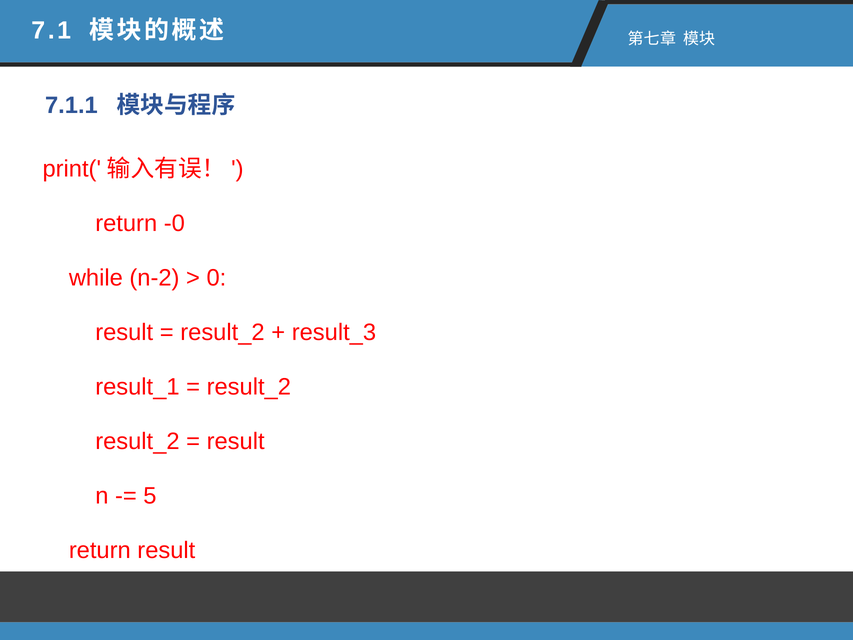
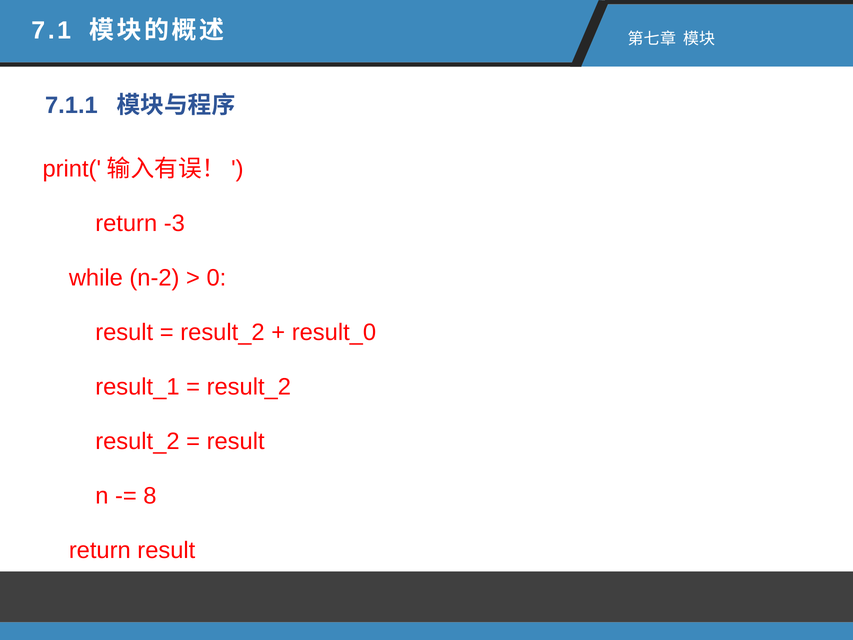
-0: -0 -> -3 (174, 223)
result_3: result_3 -> result_0 (334, 332)
5: 5 -> 8 (150, 496)
